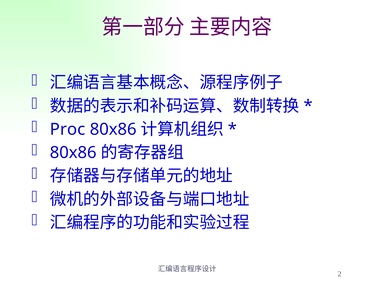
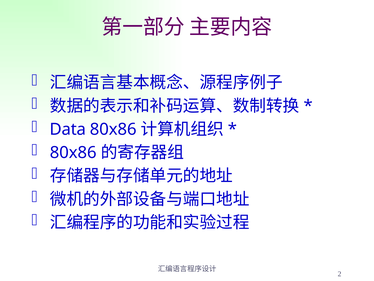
Proc: Proc -> Data (68, 129)
